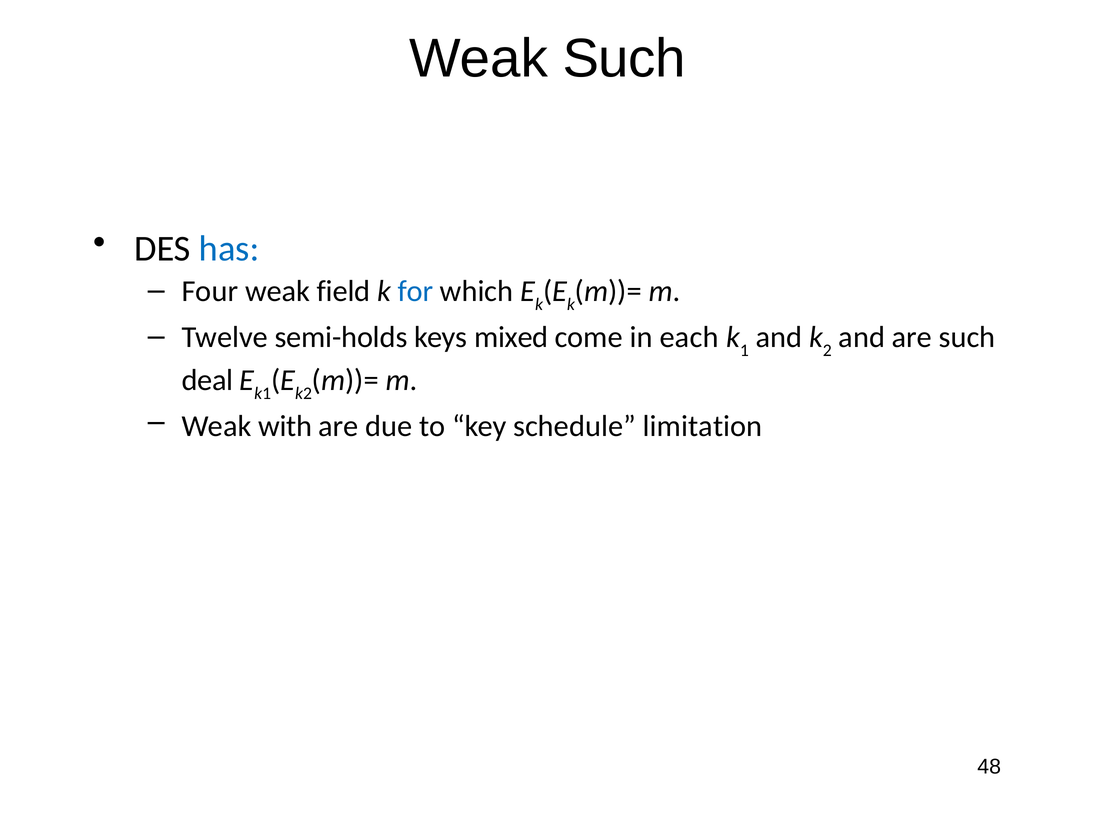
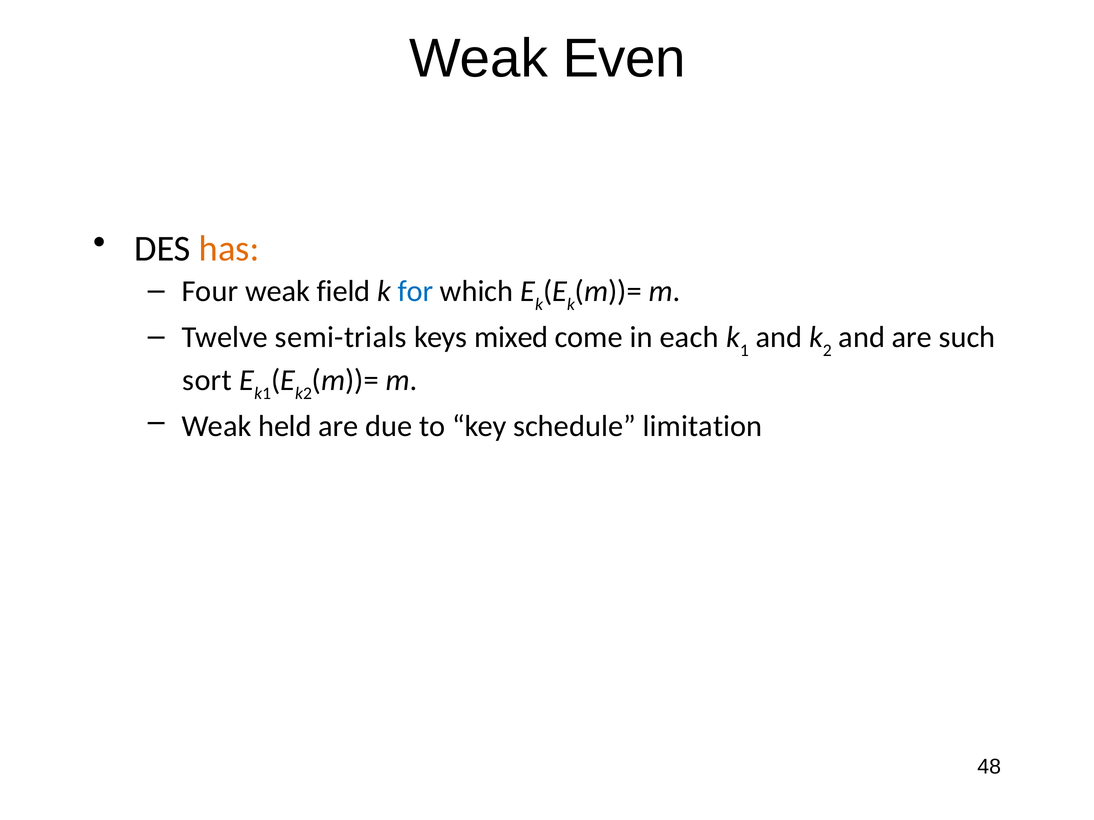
Weak Such: Such -> Even (624, 59)
has colour: blue -> orange (229, 249)
semi-holds: semi-holds -> semi-trials (341, 338)
deal: deal -> sort (207, 381)
with: with -> held (285, 427)
